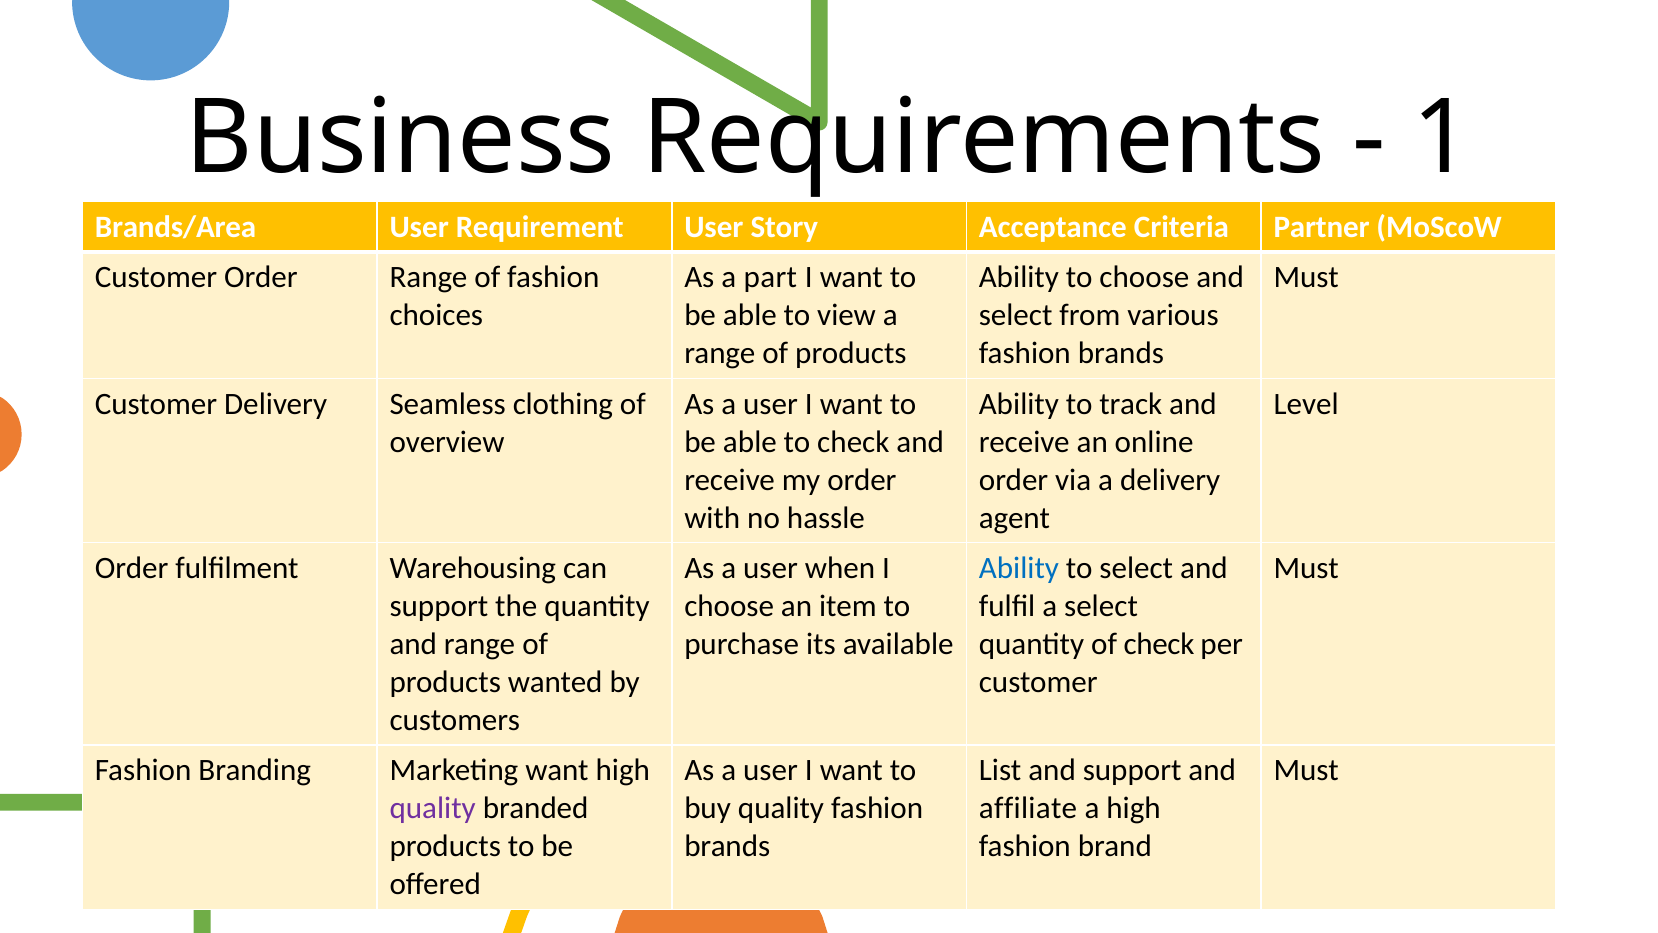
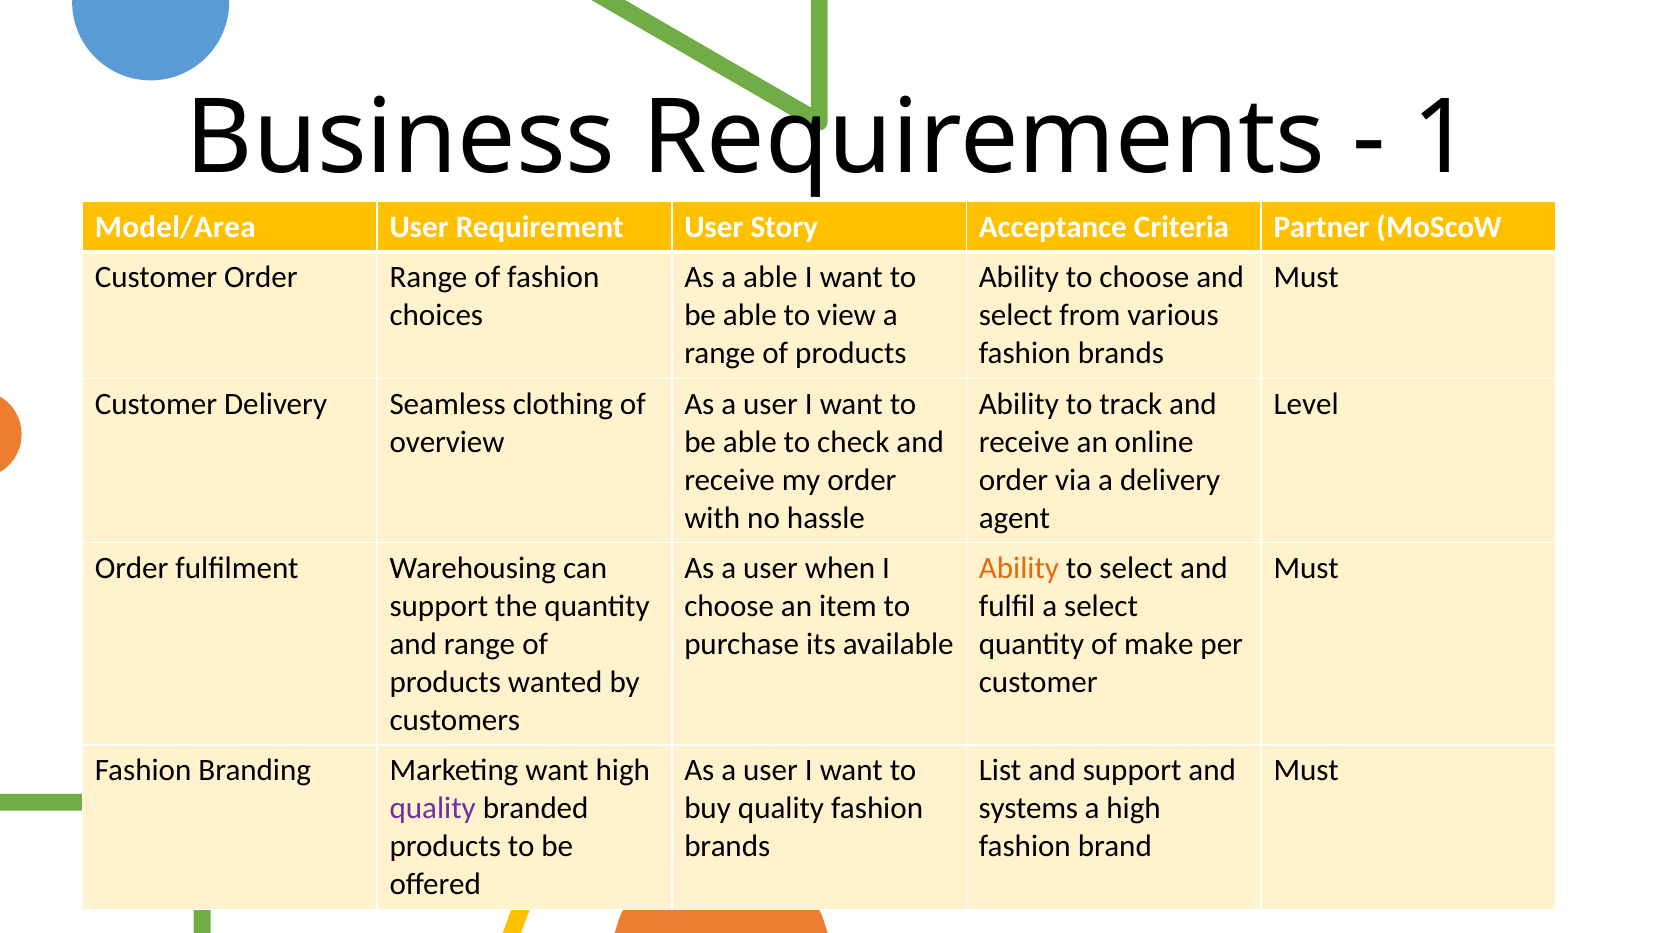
Brands/Area: Brands/Area -> Model/Area (175, 227)
a part: part -> able (770, 277)
Ability colour: blue -> orange (1019, 568)
of check: check -> make (1159, 644)
affiliate: affiliate -> systems (1028, 808)
